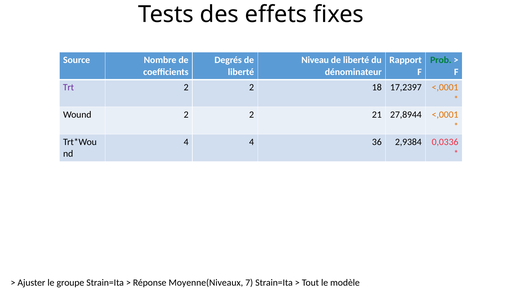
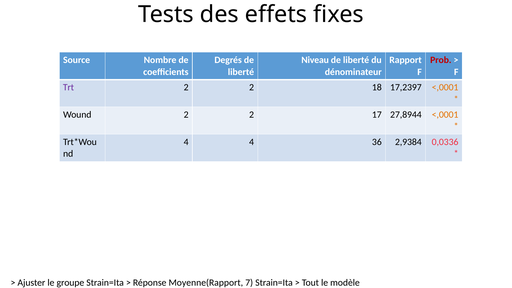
Prob colour: green -> red (441, 60)
21: 21 -> 17 (377, 115)
Moyenne(Niveaux: Moyenne(Niveaux -> Moyenne(Rapport (206, 283)
